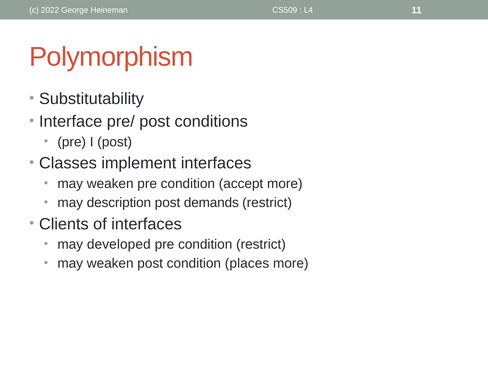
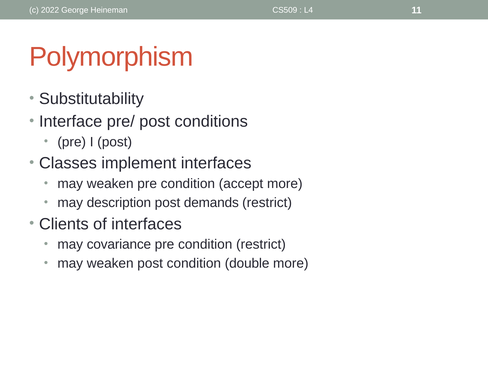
developed: developed -> covariance (119, 244)
places: places -> double (247, 263)
